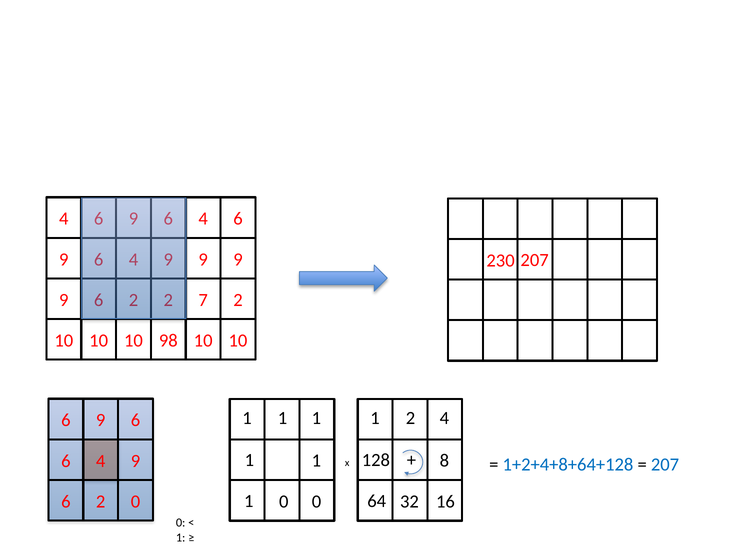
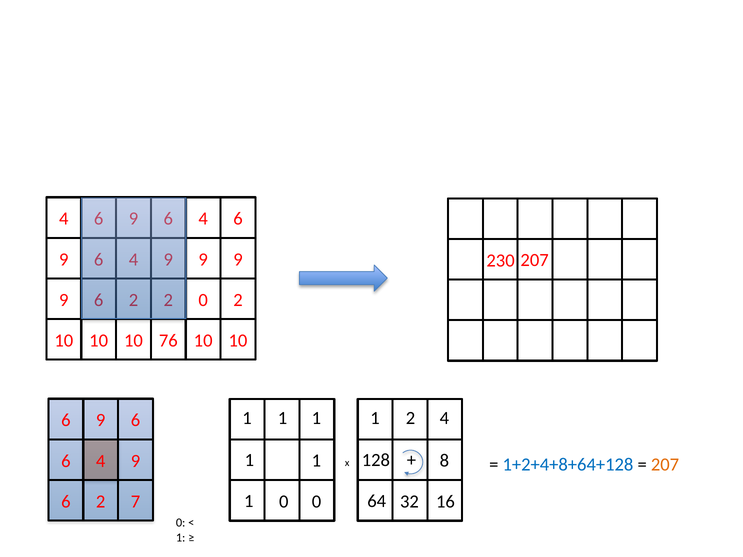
7: 7 -> 0 (203, 300)
98: 98 -> 76 (168, 341)
207 colour: blue -> orange (665, 465)
2 0: 0 -> 7 (135, 502)
